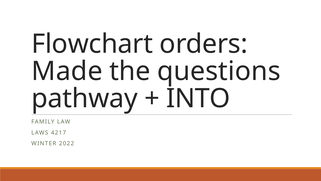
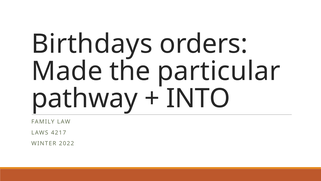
Flowchart: Flowchart -> Birthdays (92, 44)
questions: questions -> particular (219, 71)
